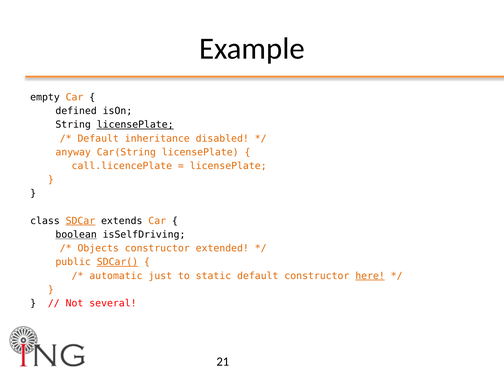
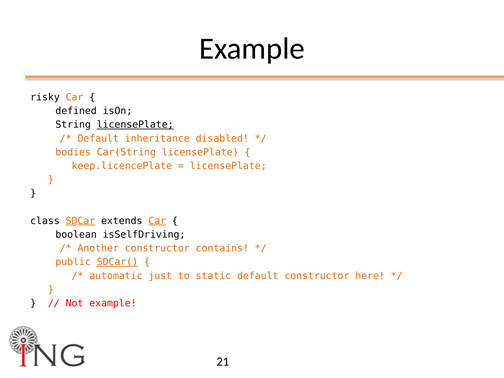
empty: empty -> risky (45, 97)
anyway: anyway -> bodies (73, 152)
call.licencePlate: call.licencePlate -> keep.licencePlate (122, 166)
Car underline: none -> present (157, 221)
boolean underline: present -> none (76, 235)
Objects: Objects -> Another (98, 248)
extended: extended -> contains (222, 248)
here underline: present -> none (370, 276)
Not several: several -> example (113, 303)
